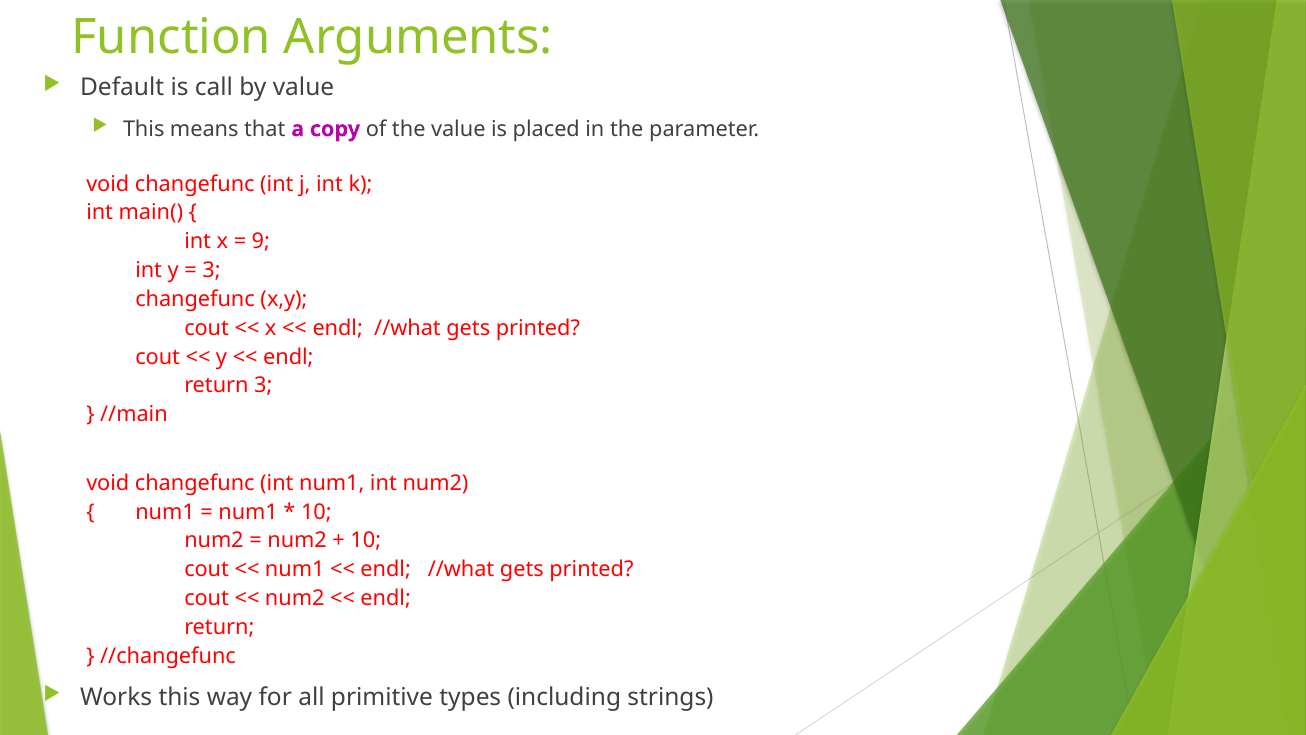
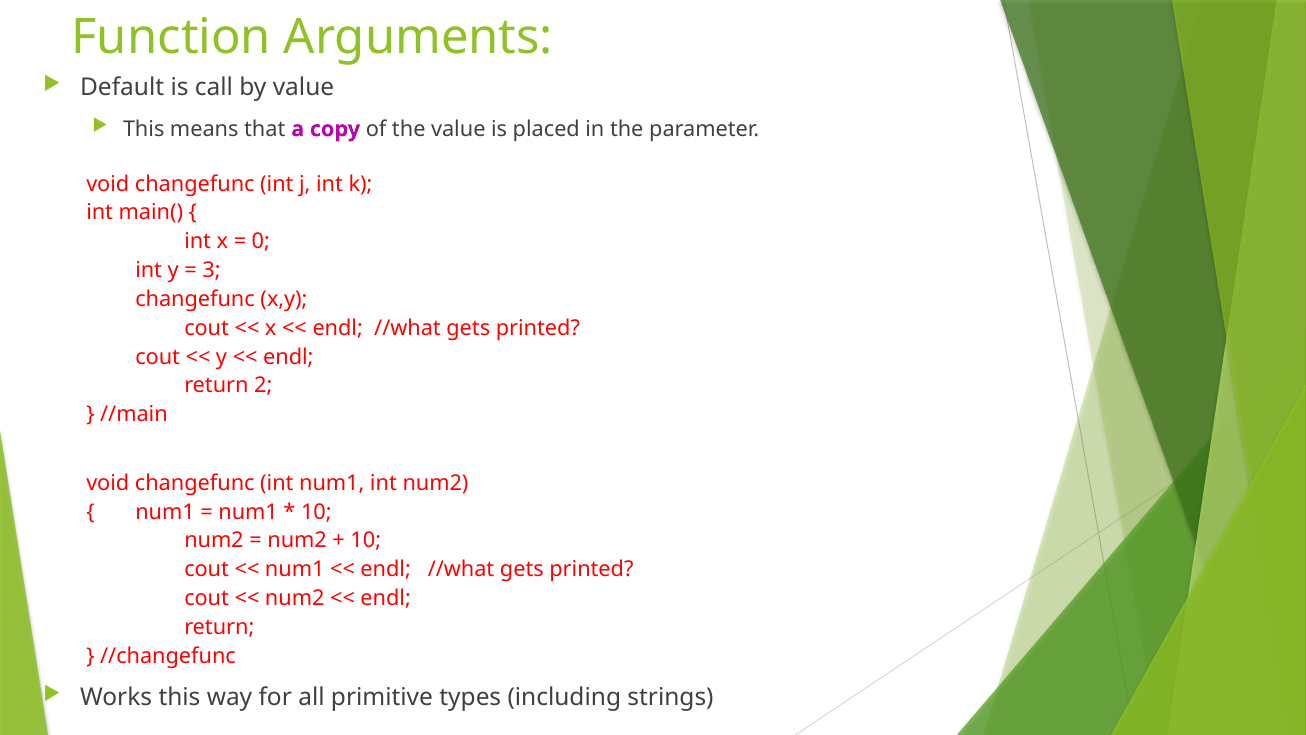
9: 9 -> 0 (261, 241)
return 3: 3 -> 2 (263, 386)
